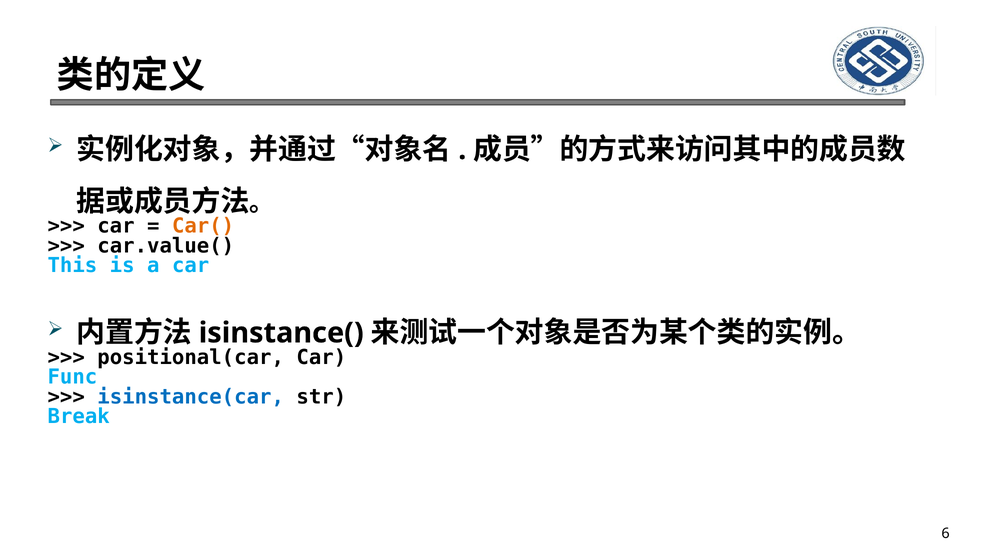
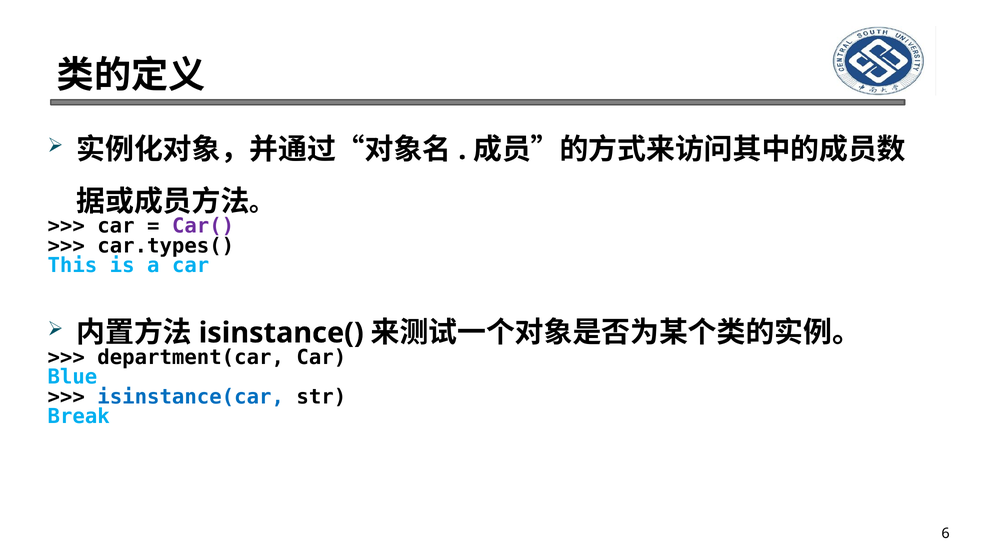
Car( colour: orange -> purple (203, 226)
car.value(: car.value( -> car.types( (166, 246)
positional(car: positional(car -> department(car (191, 357)
Func: Func -> Blue (72, 377)
